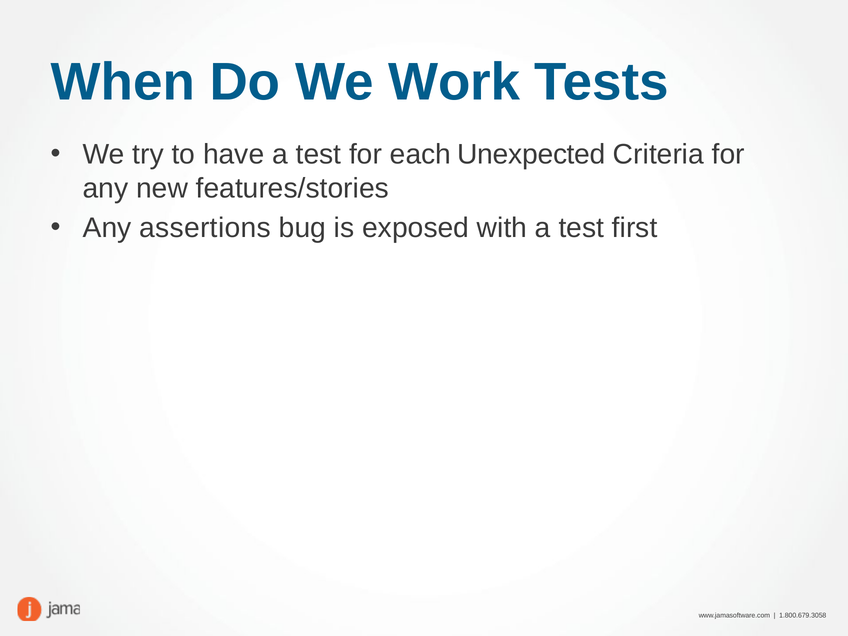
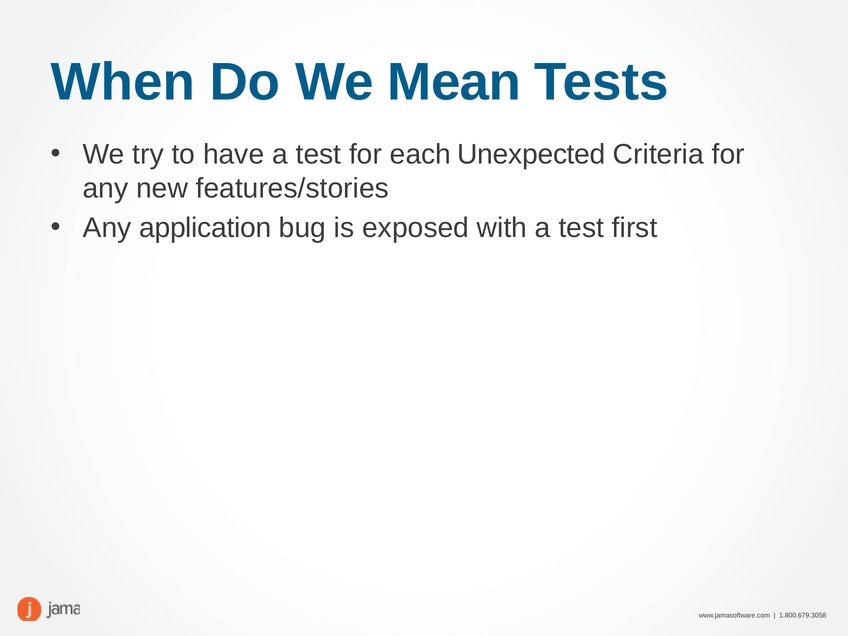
Work: Work -> Mean (454, 82)
assertions: assertions -> application (205, 228)
